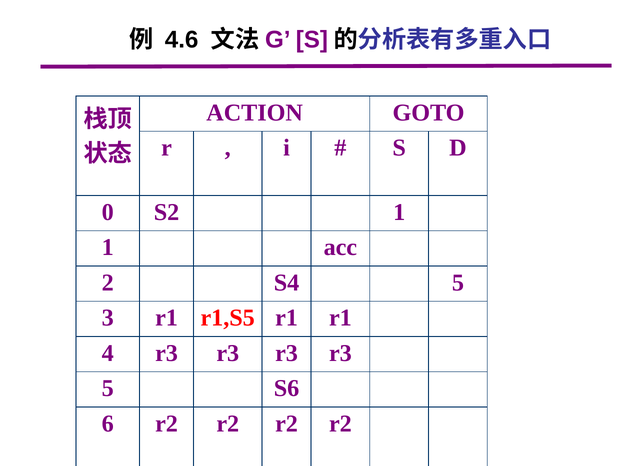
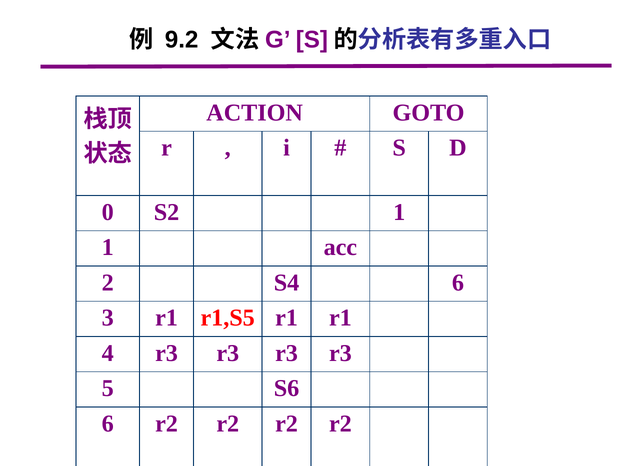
4.6: 4.6 -> 9.2 (182, 40)
S4 5: 5 -> 6 (458, 283)
